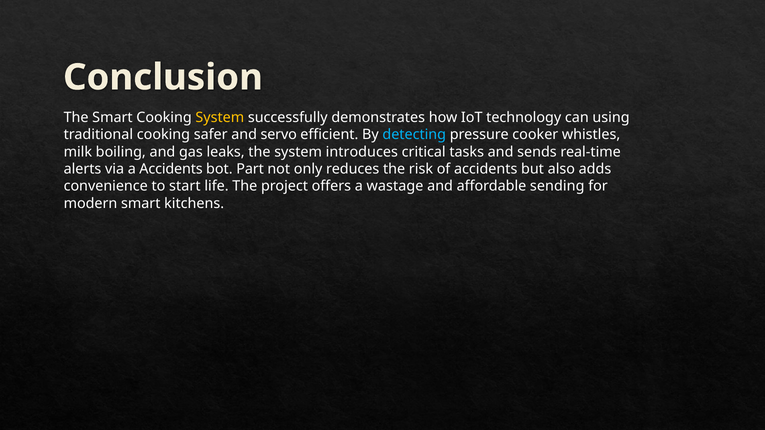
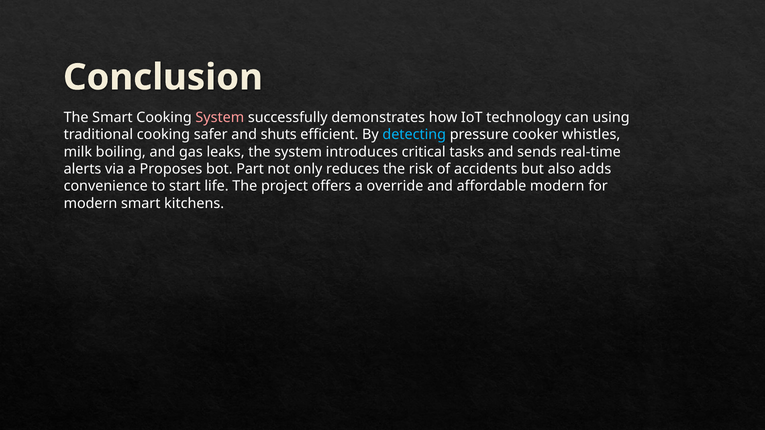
System colour: yellow -> pink (220, 117)
servo: servo -> shuts (279, 135)
a Accidents: Accidents -> Proposes (171, 169)
wastage: wastage -> override (395, 186)
affordable sending: sending -> modern (557, 186)
